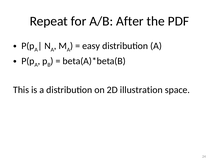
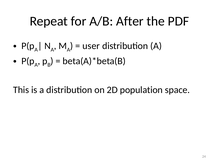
easy: easy -> user (91, 46)
illustration: illustration -> population (141, 90)
